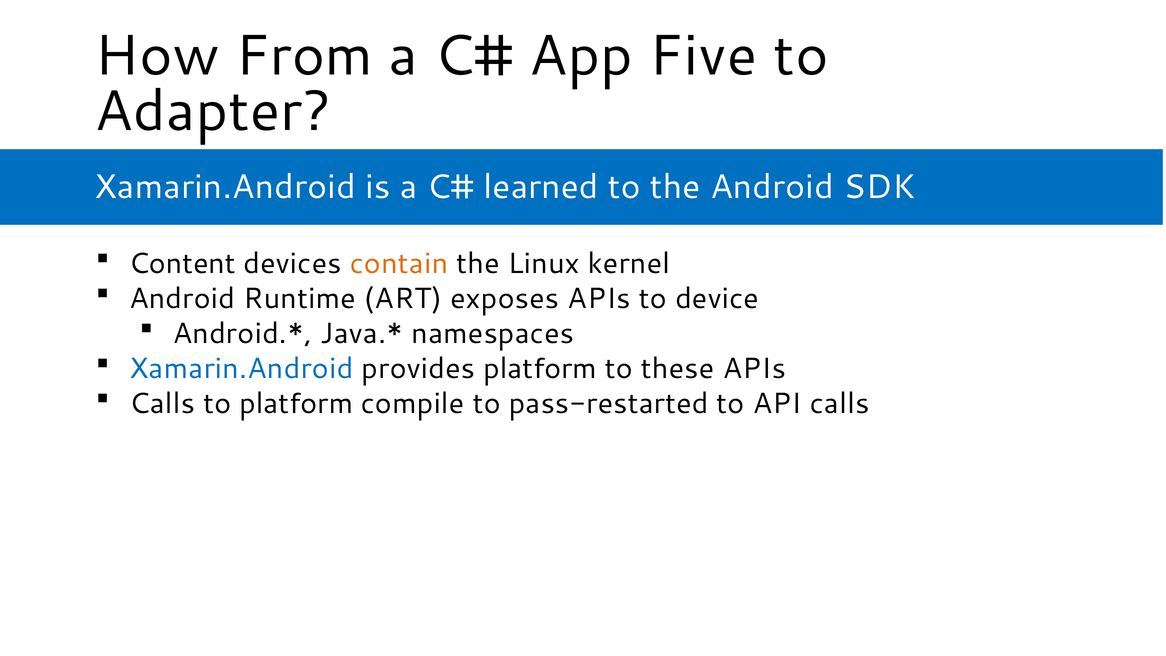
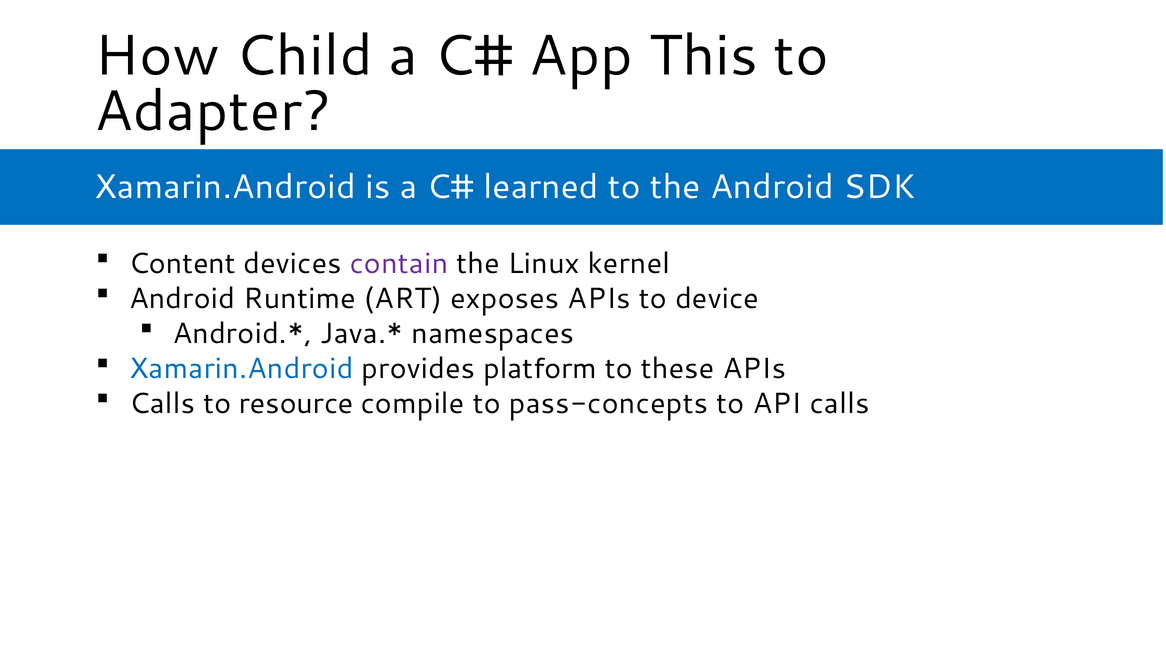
From: From -> Child (304, 56)
Five: Five -> This (703, 56)
contain colour: orange -> purple (399, 264)
to platform: platform -> resource (296, 404)
pass-restarted: pass-restarted -> pass-concepts (609, 404)
